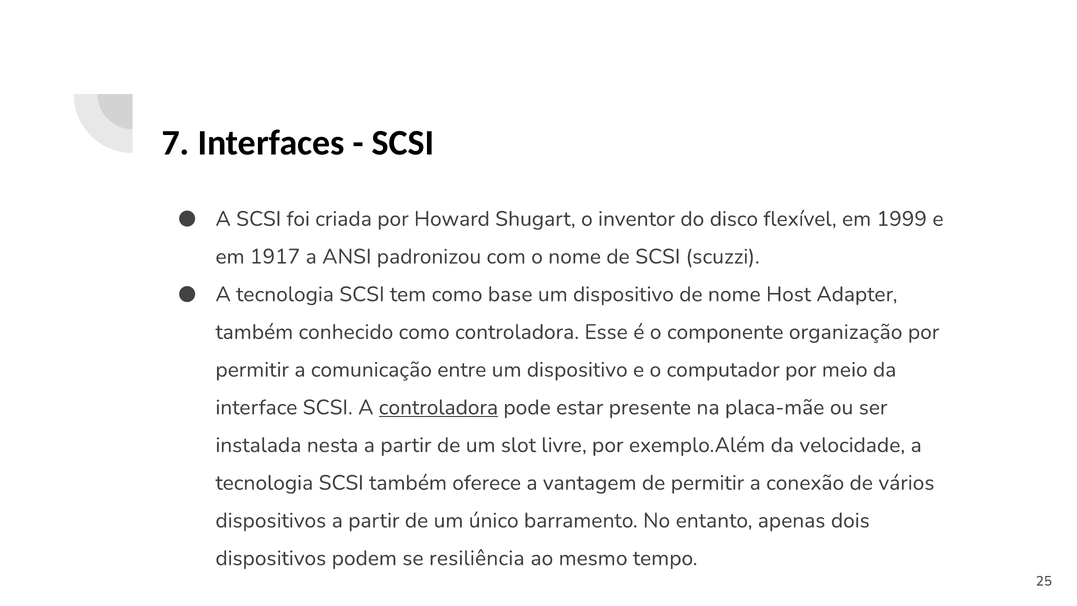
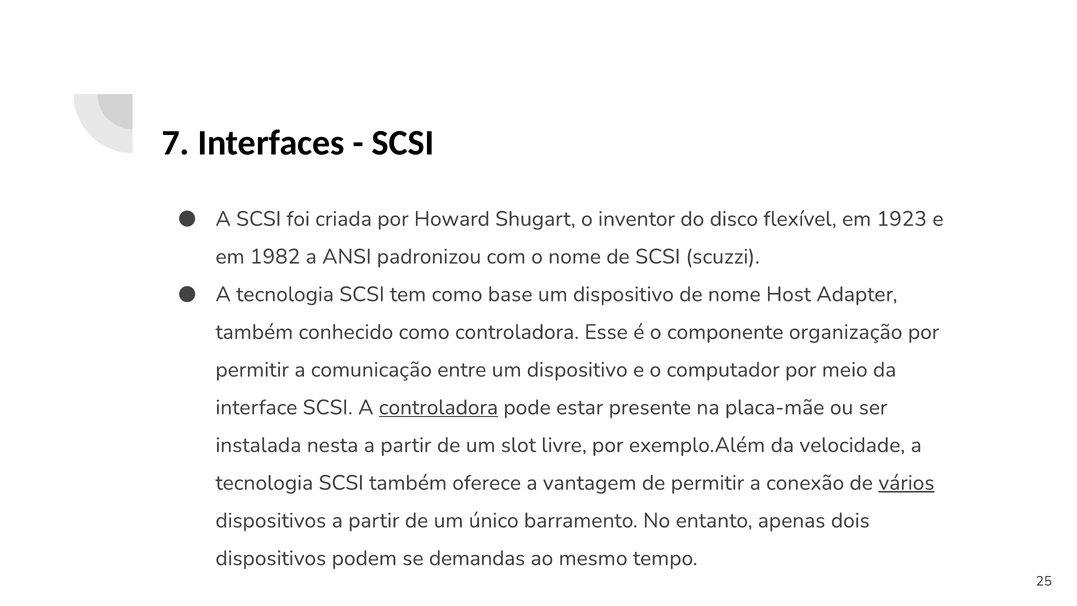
1999: 1999 -> 1923 (902, 219)
1917: 1917 -> 1982 (275, 257)
vários underline: none -> present (906, 483)
resiliência: resiliência -> demandas (477, 558)
